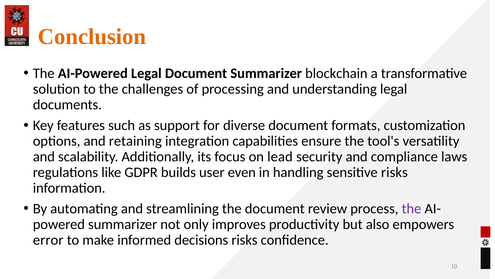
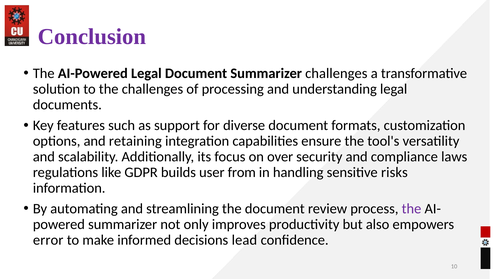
Conclusion colour: orange -> purple (92, 37)
Summarizer blockchain: blockchain -> challenges (336, 73)
lead: lead -> over (280, 156)
even: even -> from (242, 172)
decisions risks: risks -> lead (244, 240)
